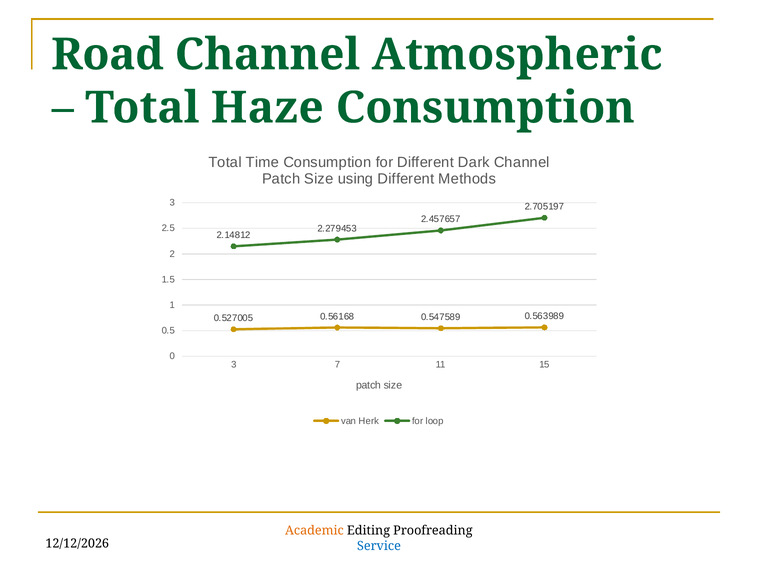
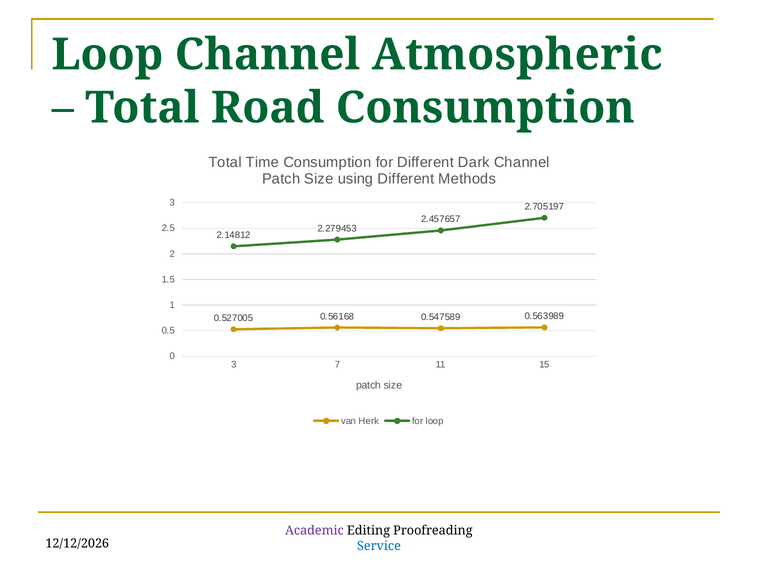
Road: Road -> Loop (107, 55)
Haze: Haze -> Road (268, 108)
Academic colour: orange -> purple (314, 530)
